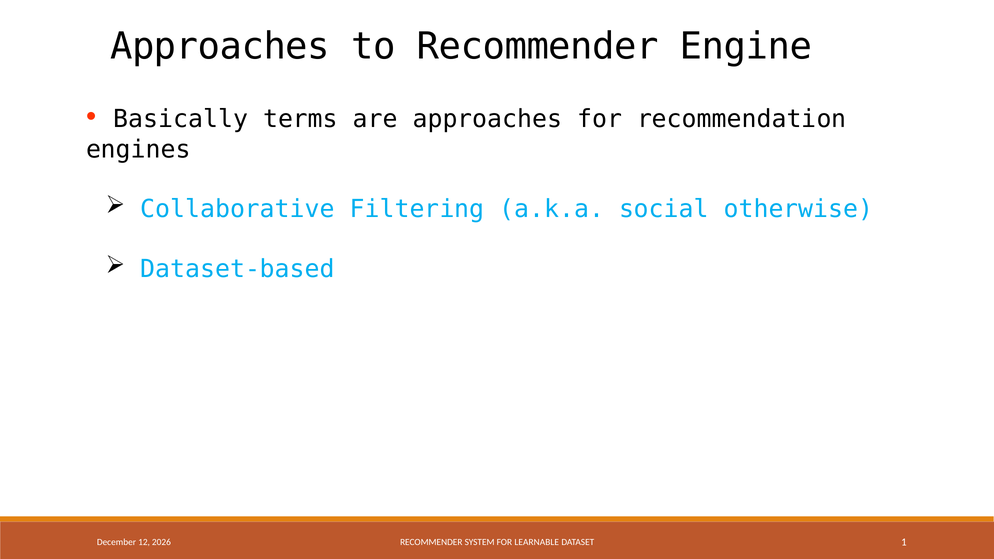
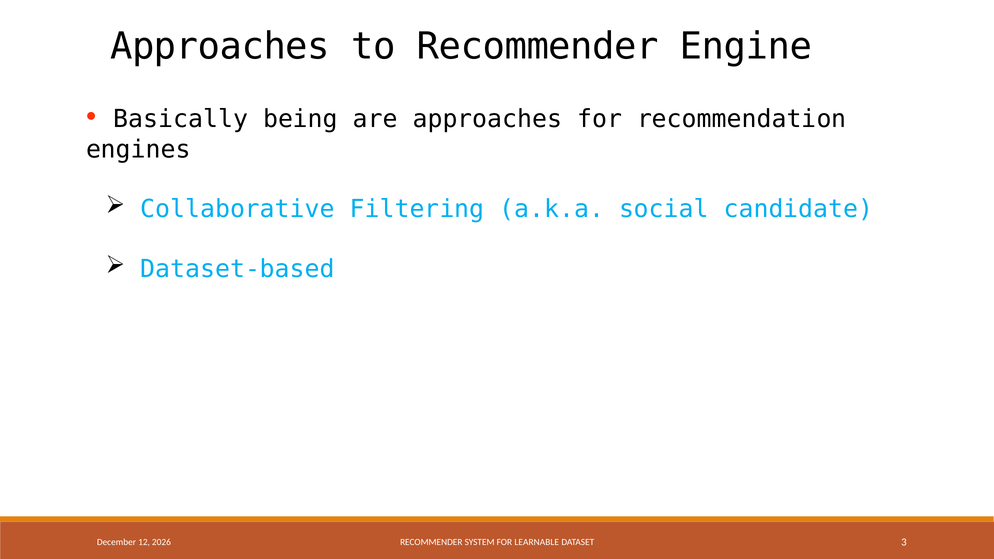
terms: terms -> being (300, 119)
otherwise: otherwise -> candidate (798, 209)
1: 1 -> 3 (904, 542)
